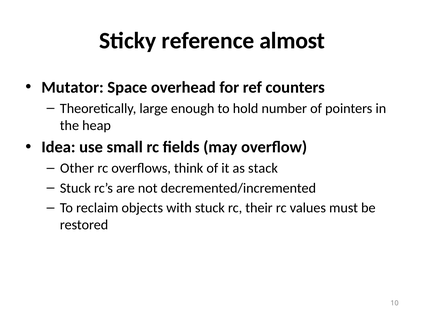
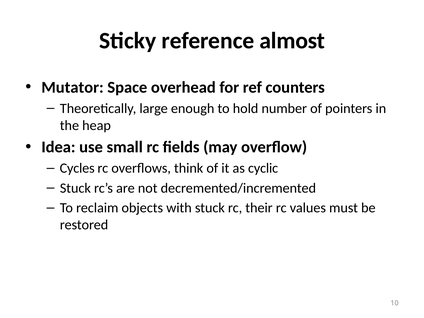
Other: Other -> Cycles (77, 168)
stack: stack -> cyclic (263, 168)
